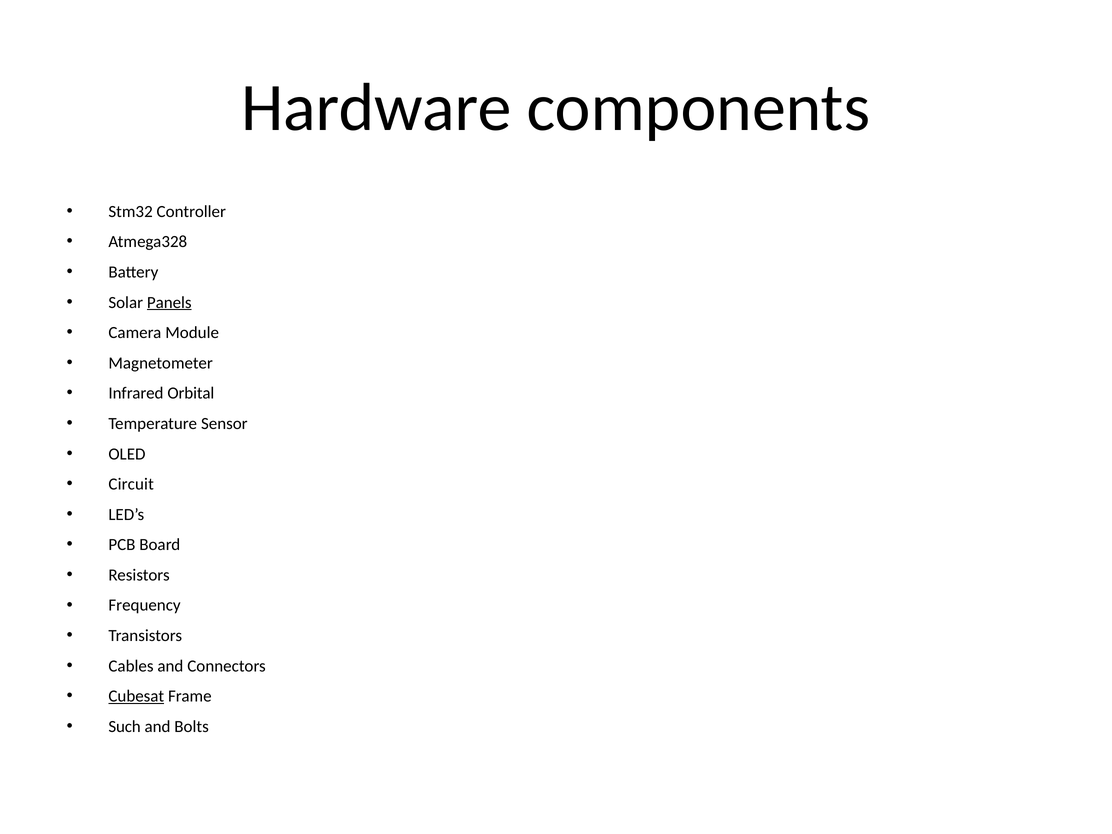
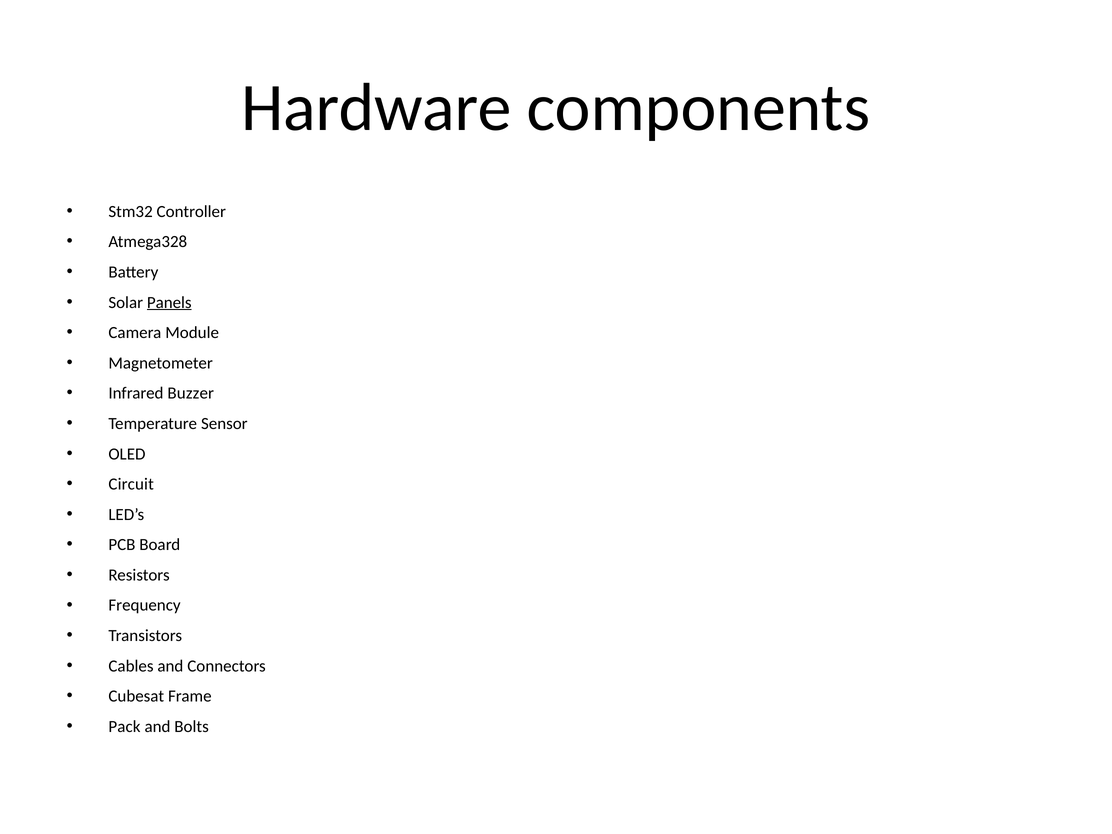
Orbital: Orbital -> Buzzer (191, 393)
Cubesat underline: present -> none (136, 696)
Such: Such -> Pack (124, 727)
